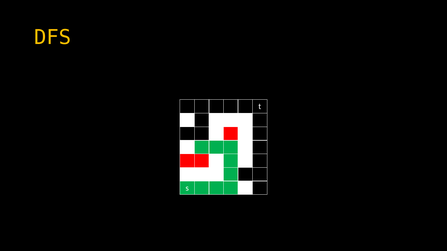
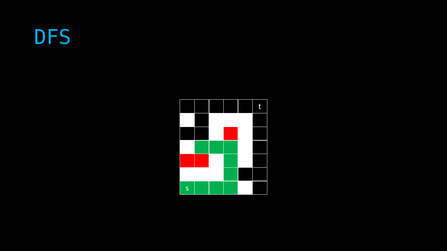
DFS colour: yellow -> light blue (53, 38)
